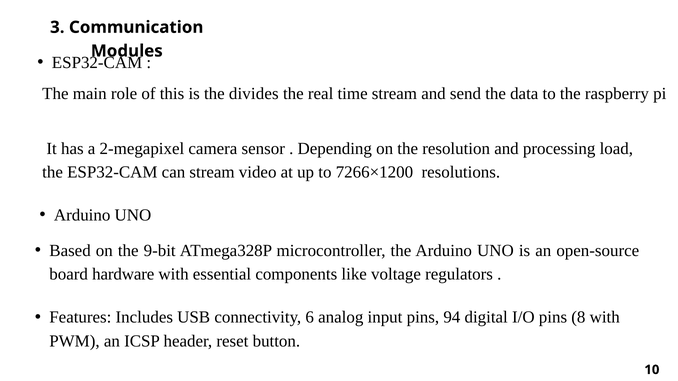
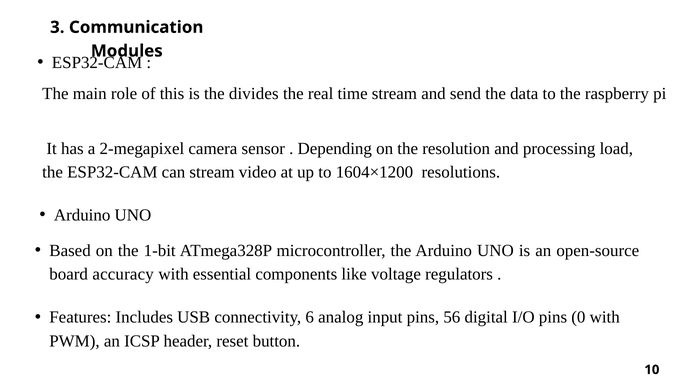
7266×1200: 7266×1200 -> 1604×1200 (374, 172)
9-bit: 9-bit -> 1-bit (160, 251)
hardware: hardware -> accuracy (123, 275)
94: 94 -> 56 (452, 318)
8: 8 -> 0 (578, 318)
